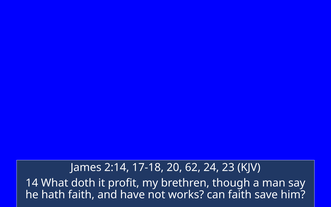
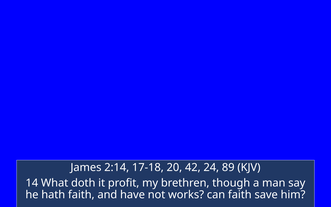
62: 62 -> 42 (193, 167)
23: 23 -> 89 (228, 167)
